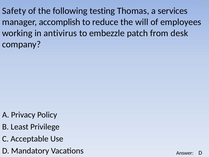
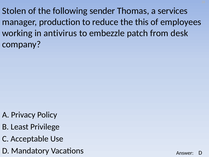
Safety: Safety -> Stolen (14, 11)
testing: testing -> sender (102, 11)
accomplish: accomplish -> production (60, 22)
will: will -> this (142, 22)
